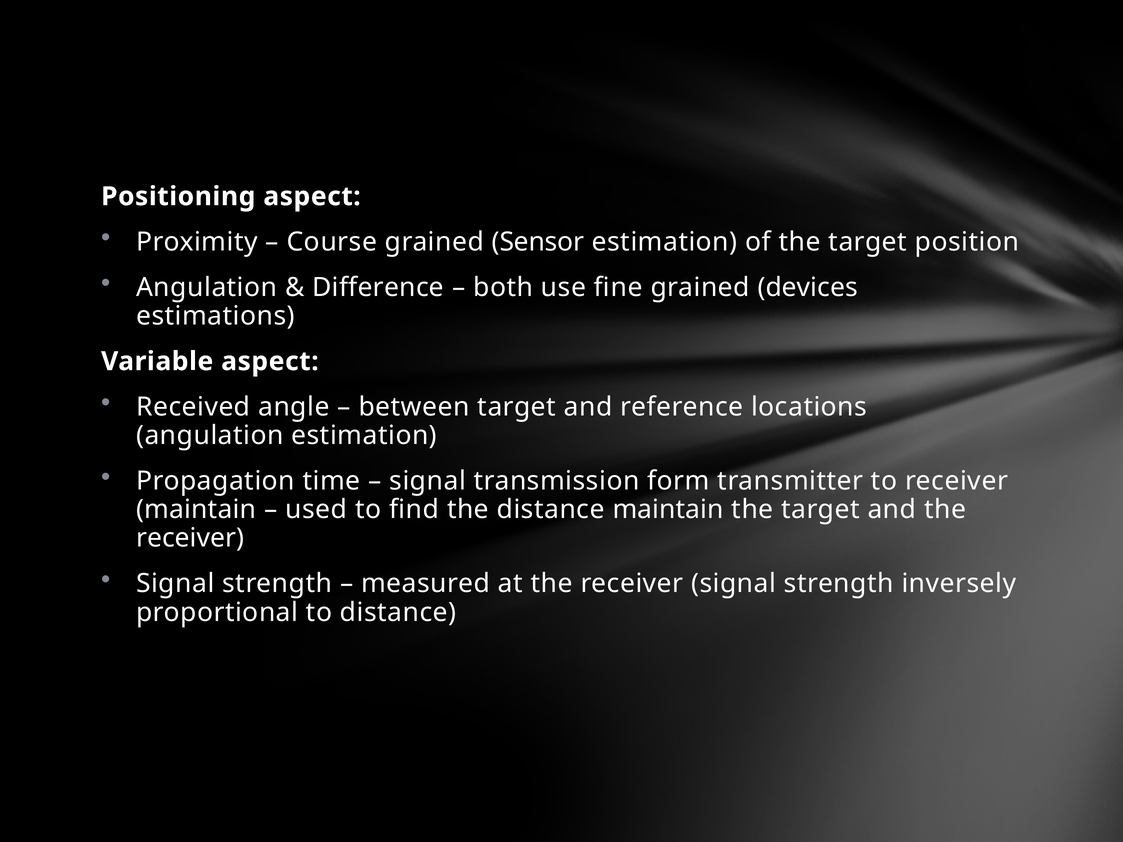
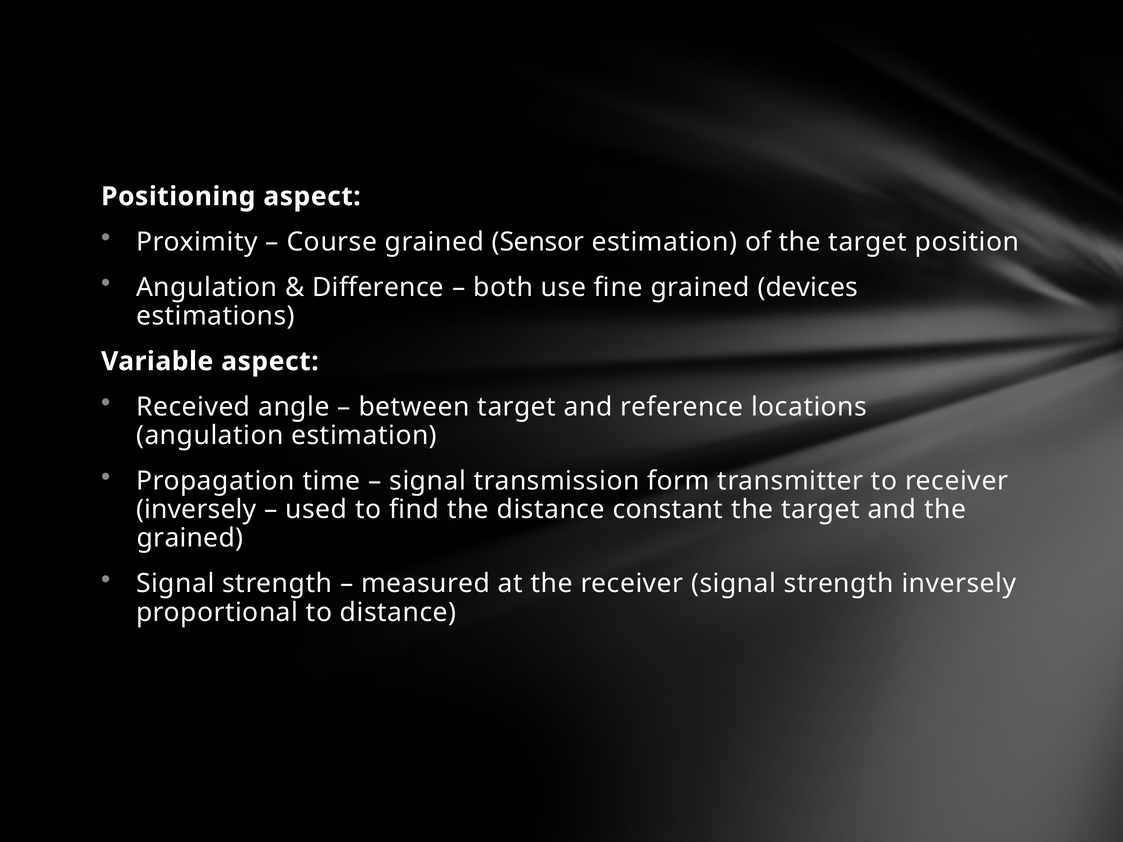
maintain: maintain -> inversely (196, 510)
distance maintain: maintain -> constant (668, 510)
receiver: receiver -> grained (190, 538)
